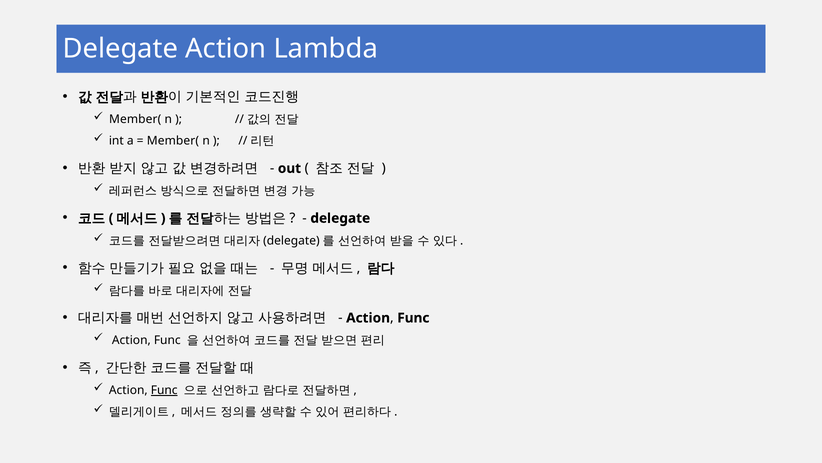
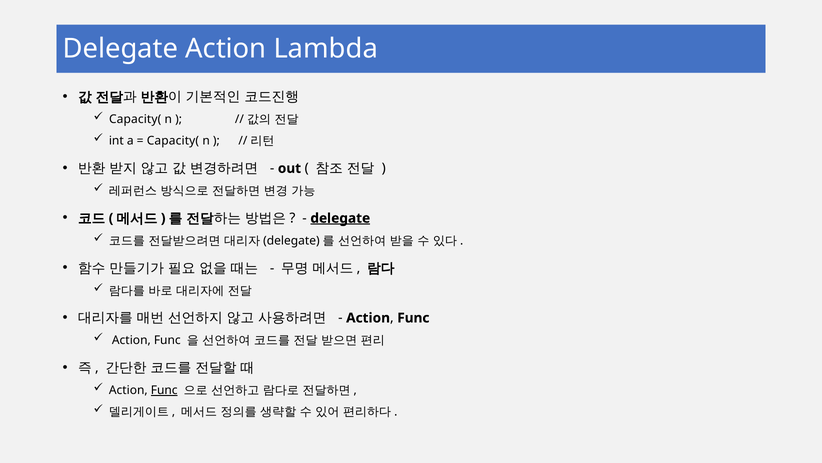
Member(: Member( -> Capacity( (135, 119)
Member(: Member( -> Capacity( (173, 141)
delegate underline: none -> present (340, 218)
